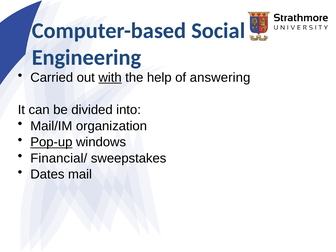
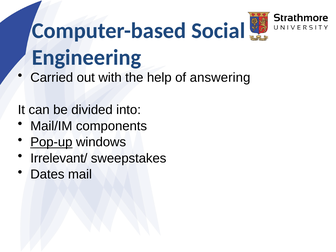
with underline: present -> none (110, 78)
organization: organization -> components (111, 126)
Financial/: Financial/ -> Irrelevant/ (59, 158)
